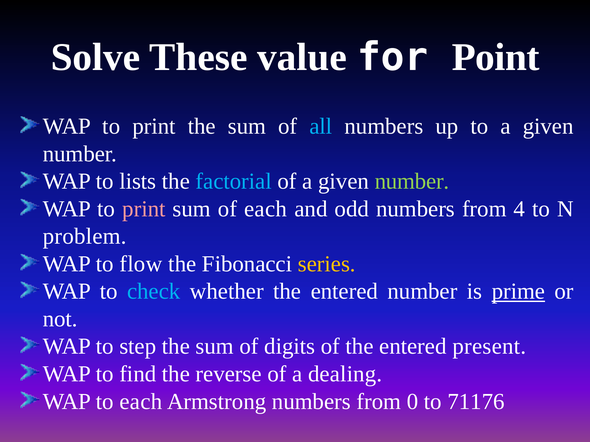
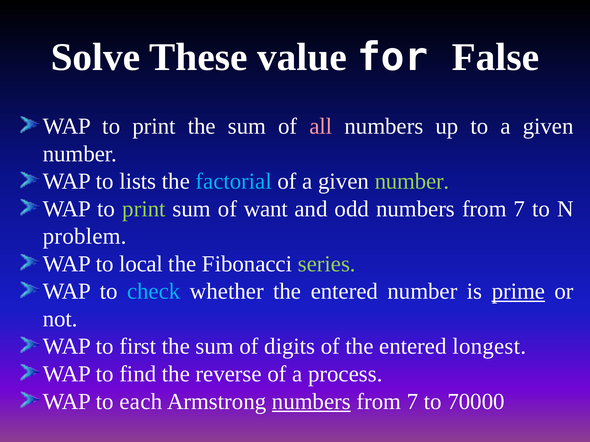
Point: Point -> False (495, 57)
all colour: light blue -> pink (321, 126)
print colour: pink -> light green (144, 209)
of each: each -> want (266, 209)
odd numbers from 4: 4 -> 7 (519, 209)
flow: flow -> local (141, 264)
series colour: yellow -> light green (327, 264)
step: step -> first (138, 347)
present: present -> longest (489, 347)
dealing: dealing -> process (345, 374)
numbers underline: none -> present (311, 402)
0: 0 -> 7 (412, 402)
71176: 71176 -> 70000 (476, 402)
